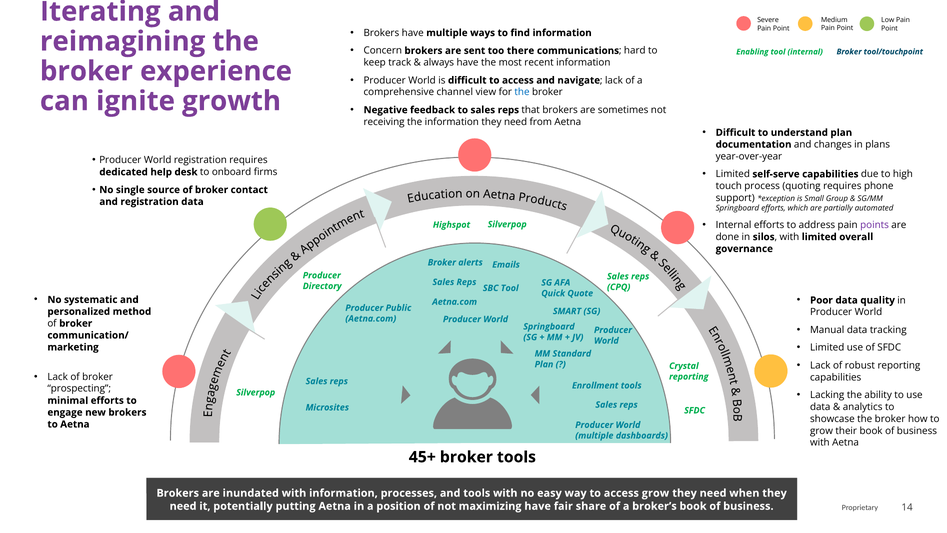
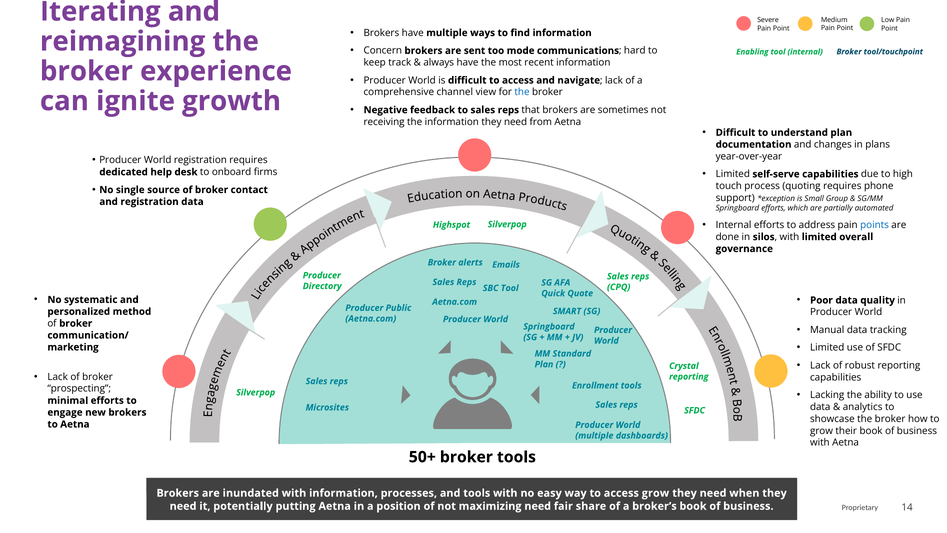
there: there -> mode (521, 51)
points colour: purple -> blue (875, 225)
45+: 45+ -> 50+ (422, 457)
maximizing have: have -> need (538, 506)
